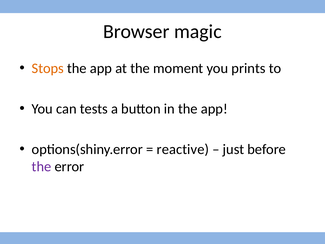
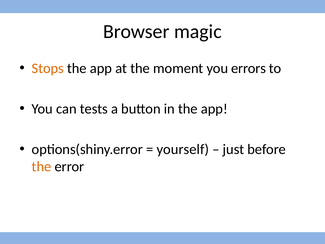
prints: prints -> errors (249, 68)
reactive: reactive -> yourself (183, 149)
the colour: purple -> orange (41, 167)
